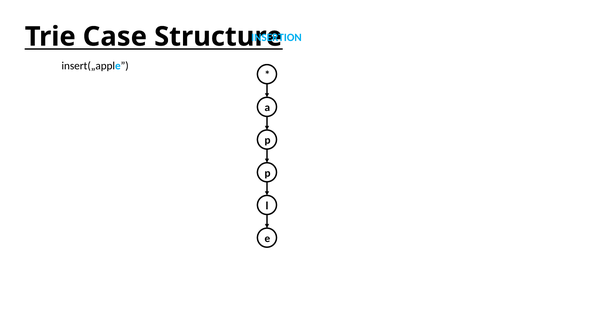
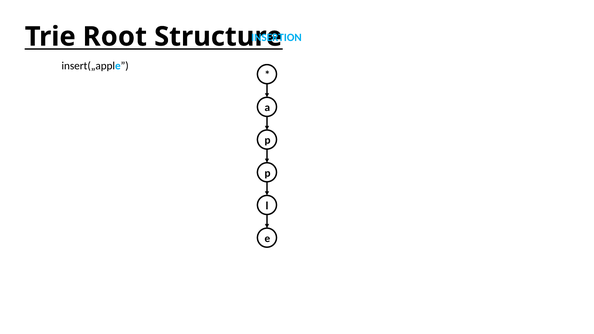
Case: Case -> Root (115, 37)
